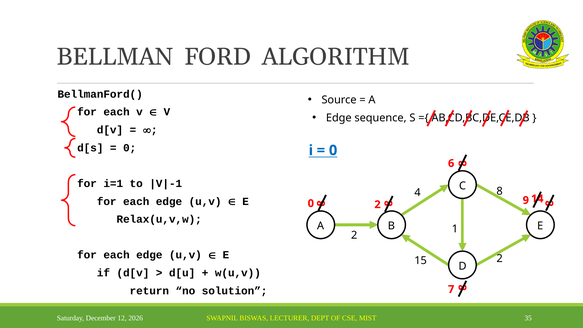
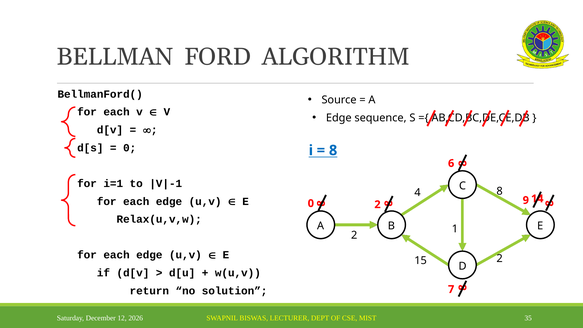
0: 0 -> 8 (333, 150)
